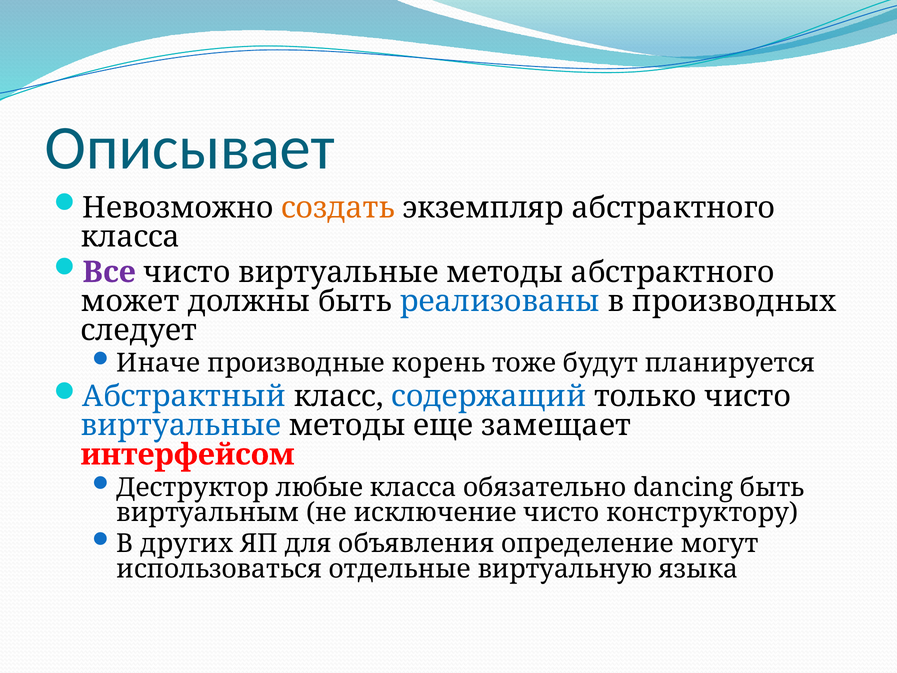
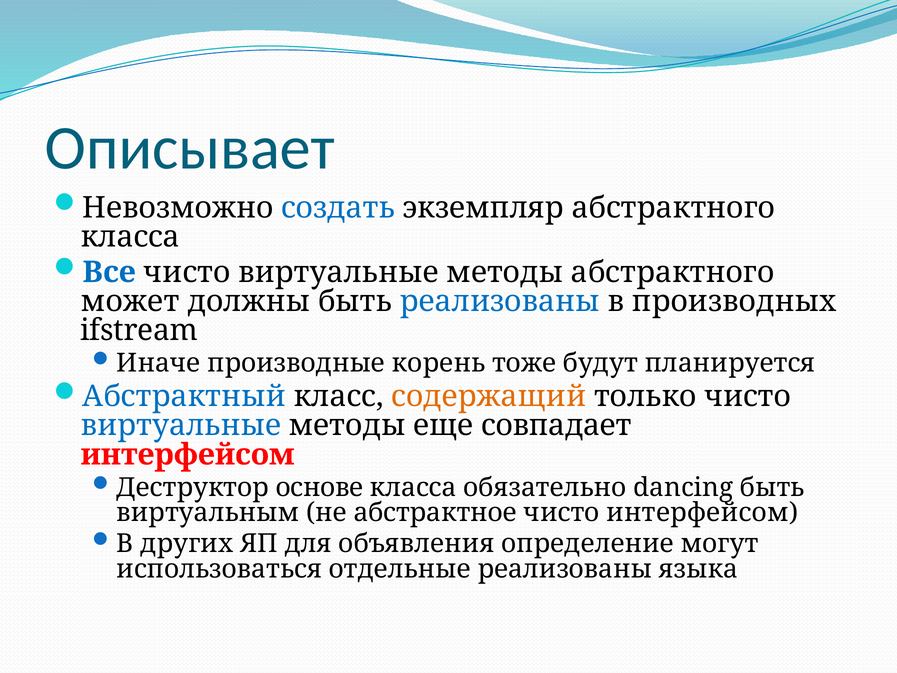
создать colour: orange -> blue (338, 208)
Все colour: purple -> blue (109, 272)
следует: следует -> ifstream (139, 330)
содержащий colour: blue -> orange (489, 396)
замещает: замещает -> совпадает (556, 425)
любые: любые -> основе (320, 487)
исключение: исключение -> абстрактное (435, 513)
чисто конструктору: конструктору -> интерфейсом (702, 513)
отдельные виртуальную: виртуальную -> реализованы (565, 569)
